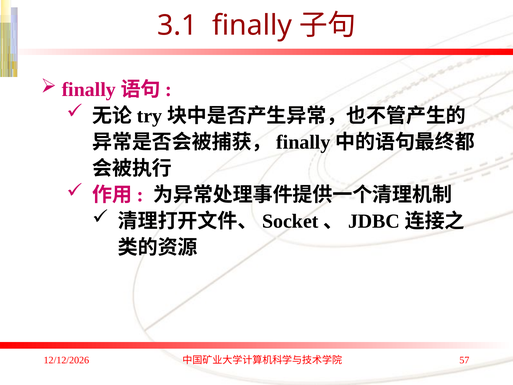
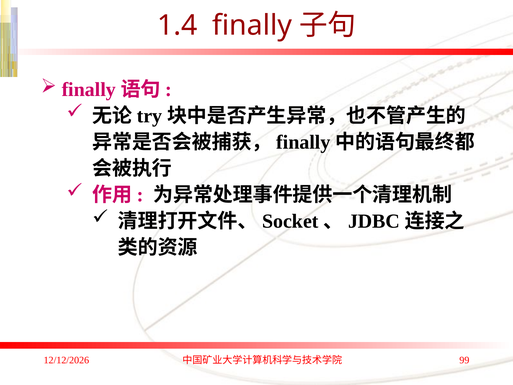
3.1: 3.1 -> 1.4 (177, 25)
57: 57 -> 99 (464, 360)
